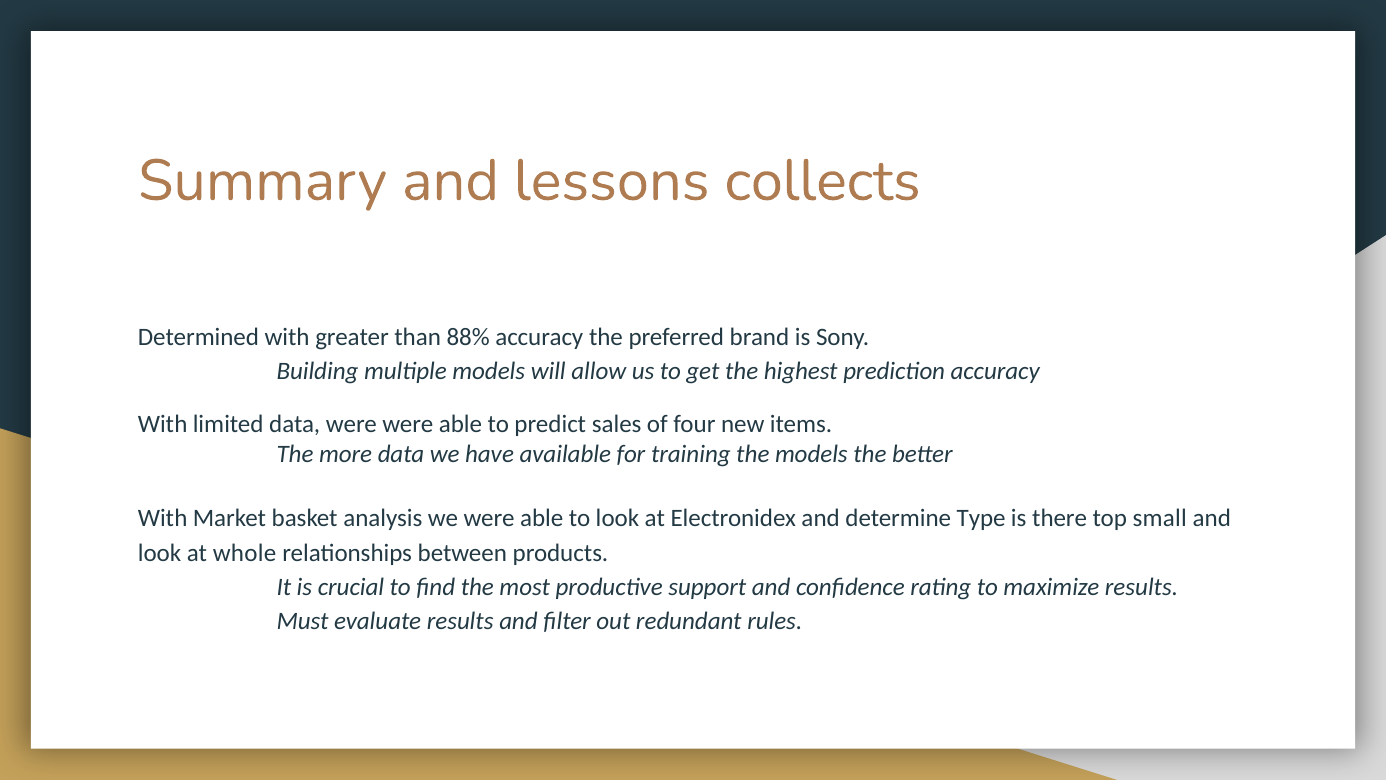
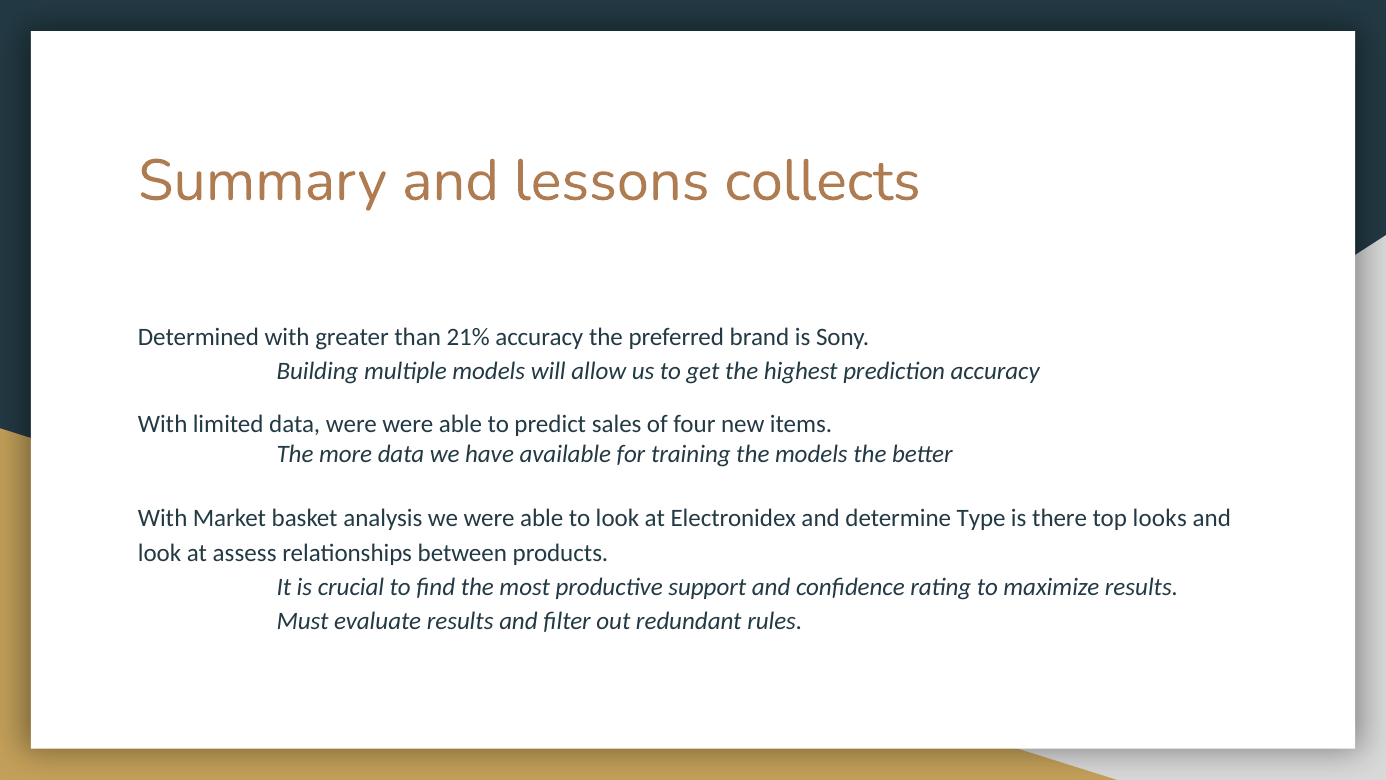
88%: 88% -> 21% (468, 337)
small: small -> looks (1160, 518)
whole: whole -> assess (245, 553)
